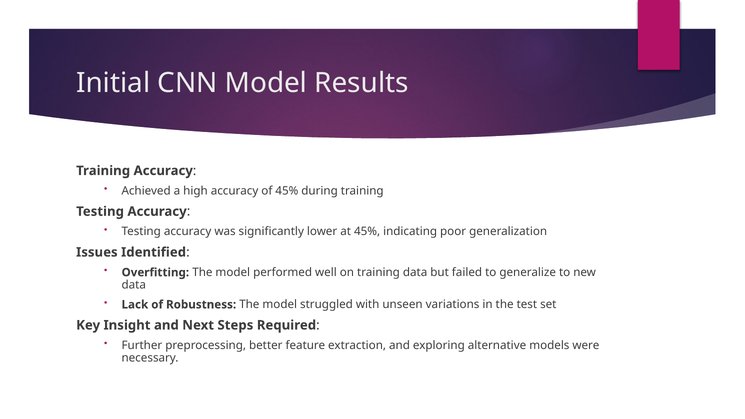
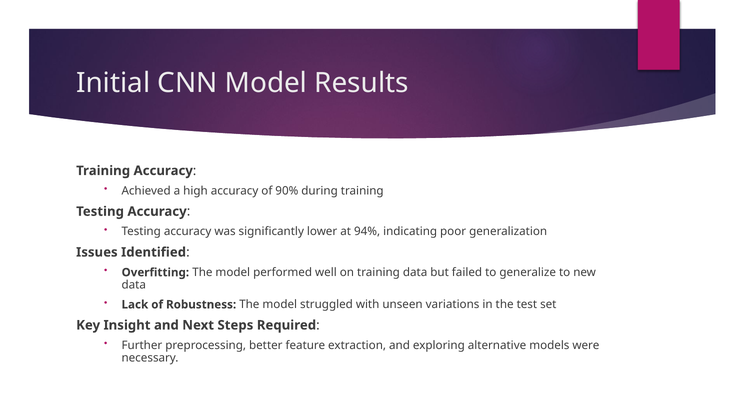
of 45%: 45% -> 90% (287, 191)
at 45%: 45% -> 94% (367, 232)
